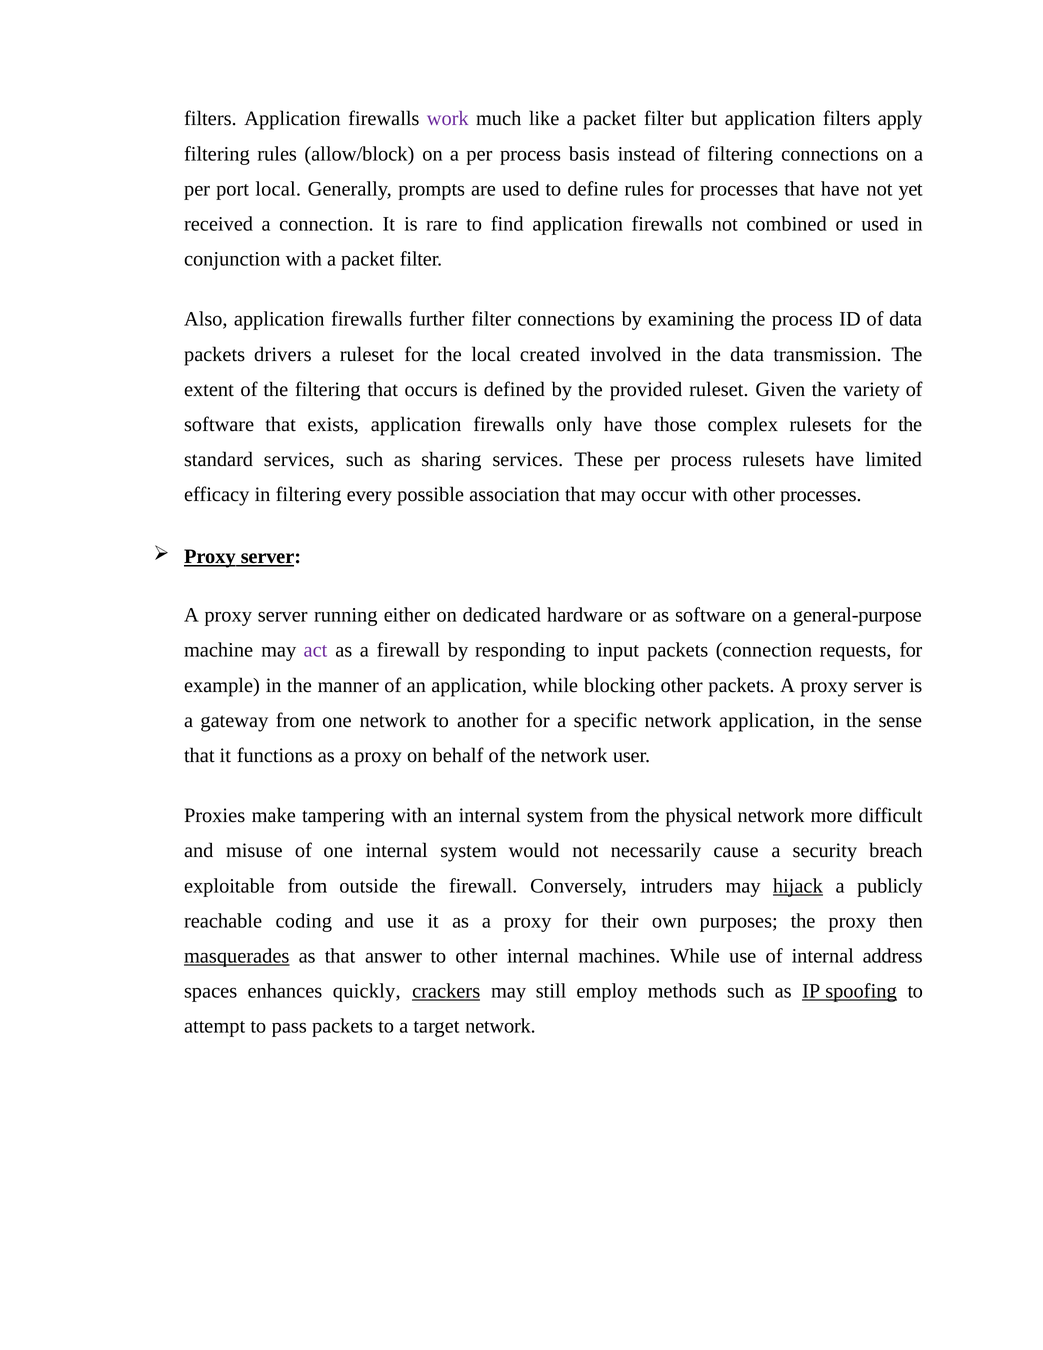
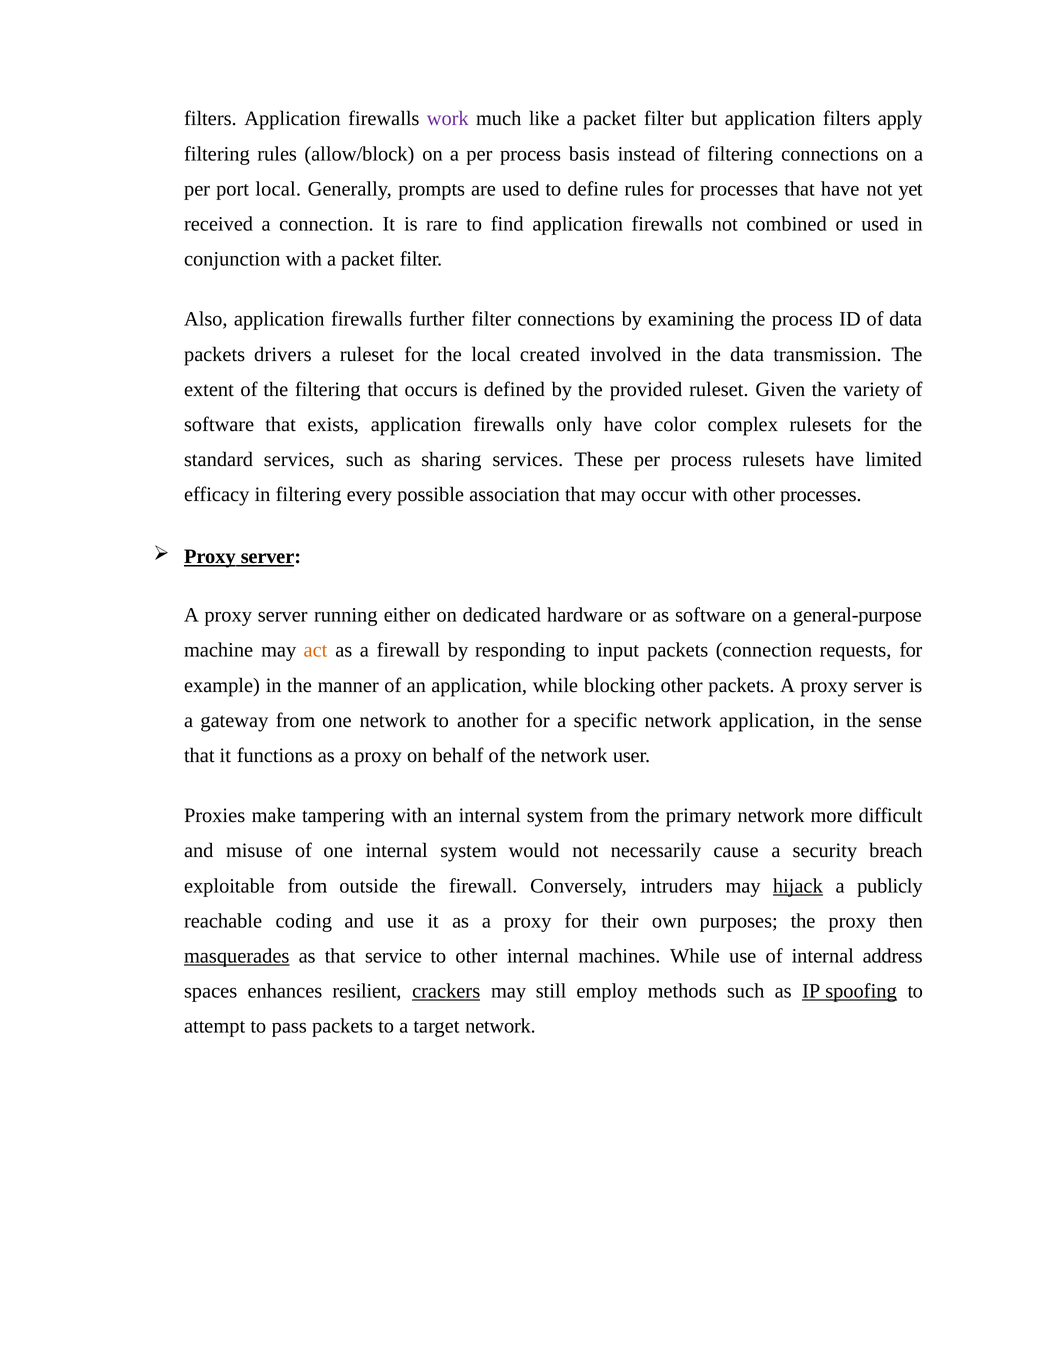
those: those -> color (675, 424)
act colour: purple -> orange (315, 650)
physical: physical -> primary (699, 815)
answer: answer -> service (393, 956)
quickly: quickly -> resilient (367, 991)
